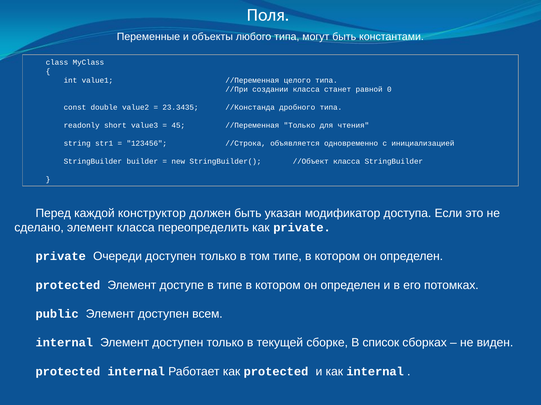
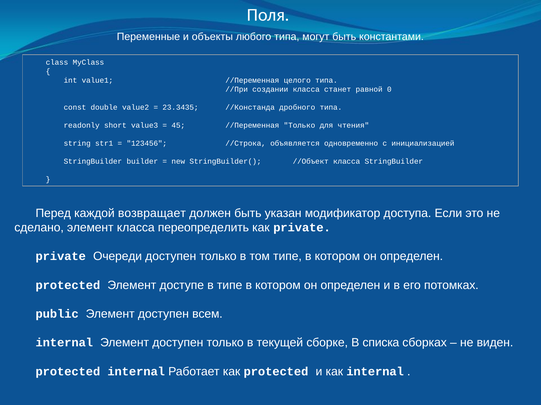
конструктор: конструктор -> возвращает (152, 214)
список: список -> списка (381, 343)
